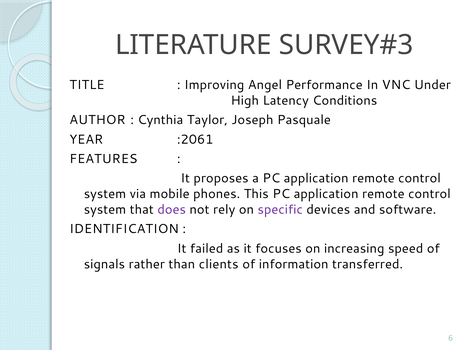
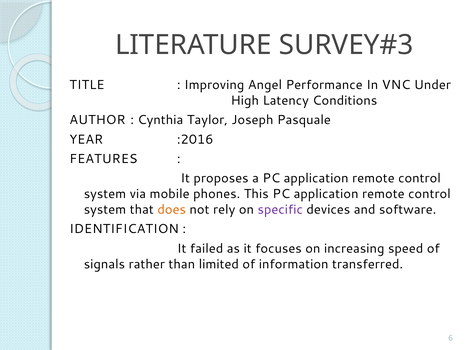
:2061: :2061 -> :2016 (195, 139)
does colour: purple -> orange (172, 209)
clients: clients -> limited (219, 264)
